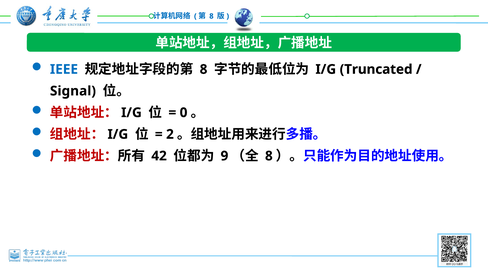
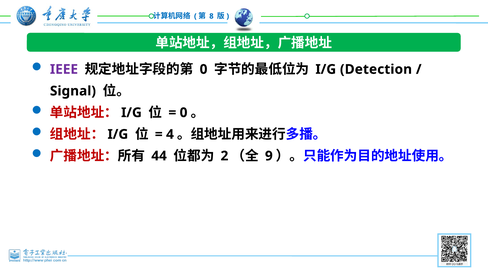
IEEE colour: blue -> purple (64, 69)
8: 8 -> 0 (204, 69)
Truncated: Truncated -> Detection (376, 69)
2: 2 -> 4 (170, 135)
42: 42 -> 44 (159, 156)
9: 9 -> 2 (224, 156)
8: 8 -> 9 (269, 156)
